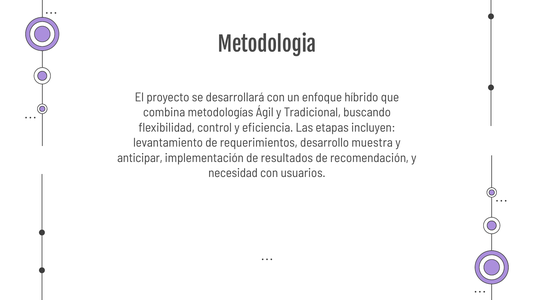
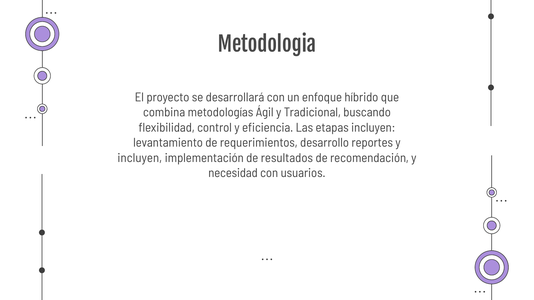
muestra: muestra -> reportes (372, 143)
anticipar: anticipar -> incluyen (140, 158)
